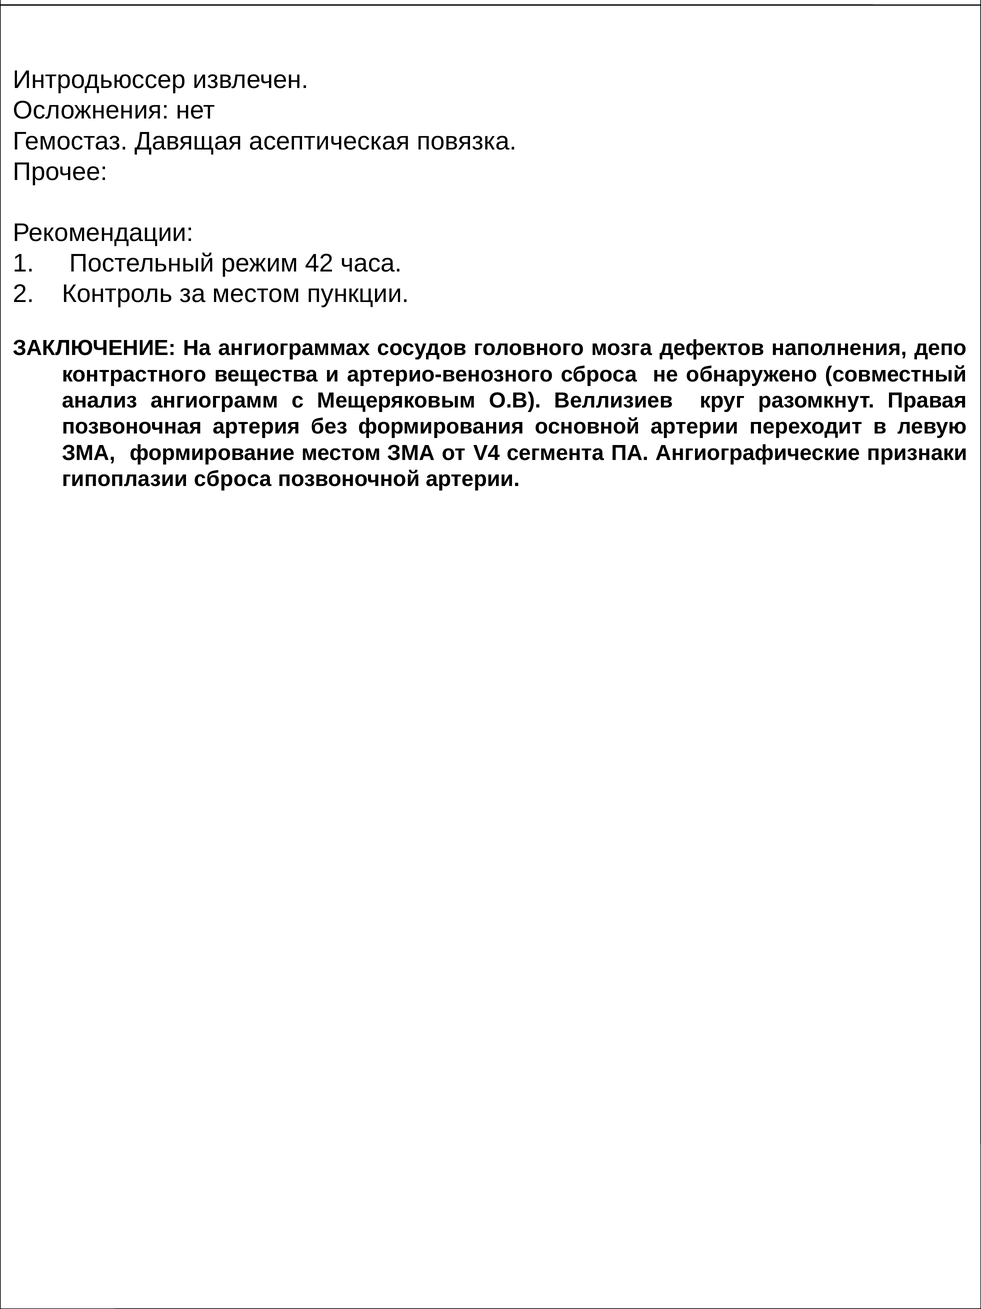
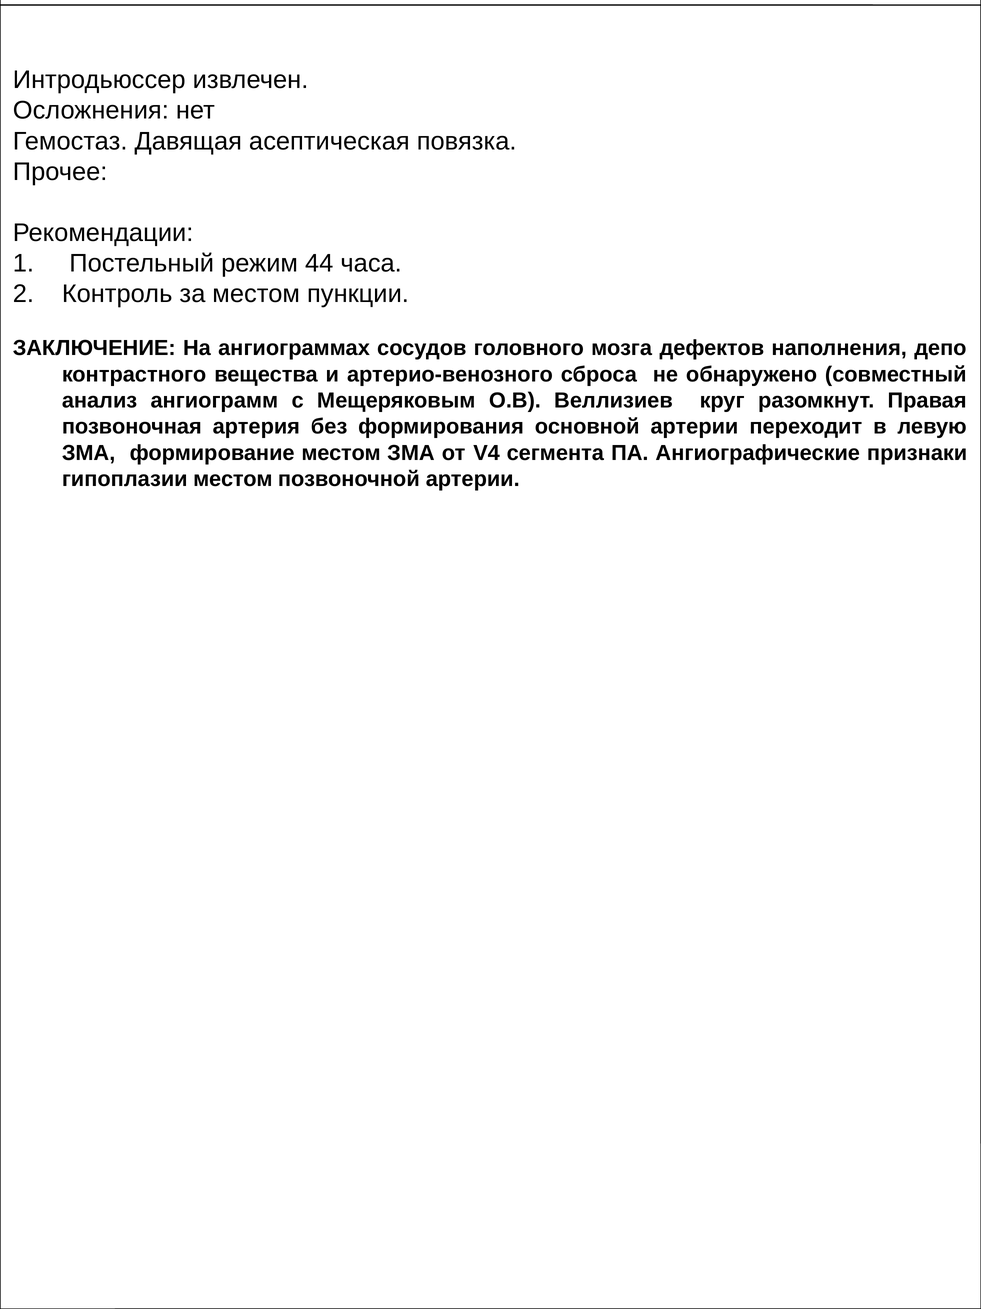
42: 42 -> 44 (319, 263)
гипоплазии сброса: сброса -> местом (233, 479)
